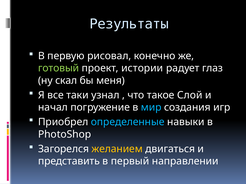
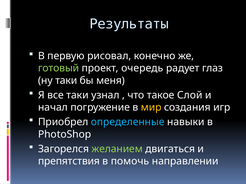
истории: истории -> очередь (142, 68)
ну скал: скал -> таки (66, 81)
мир colour: light blue -> yellow (151, 108)
желанием colour: yellow -> light green (117, 149)
представить: представить -> препятствия (69, 162)
первый: первый -> помочь (130, 162)
